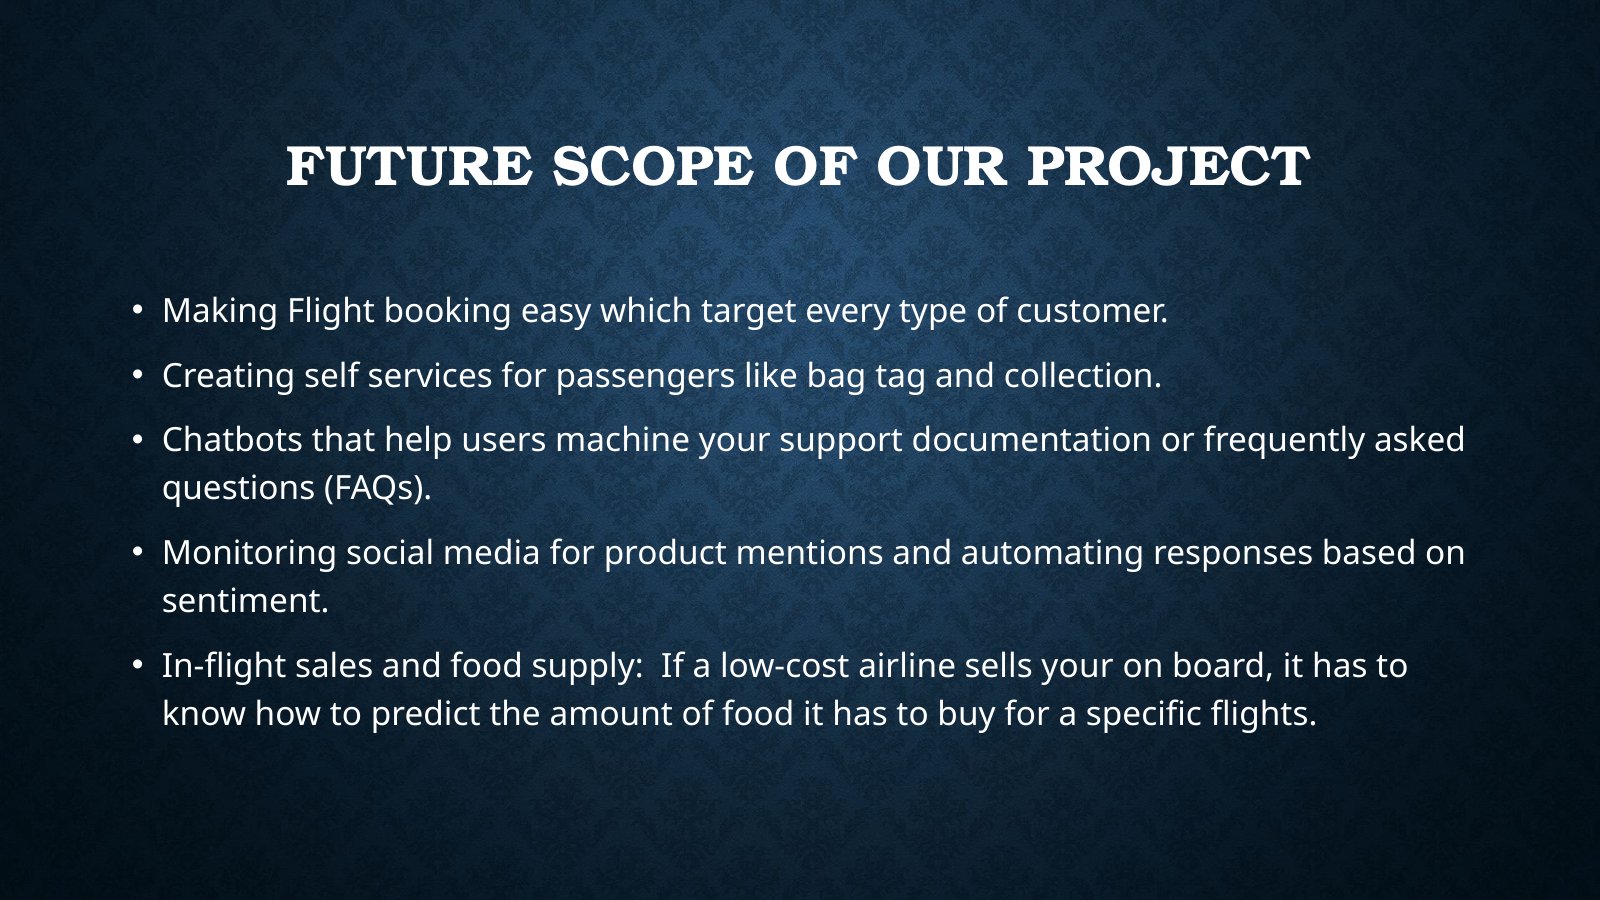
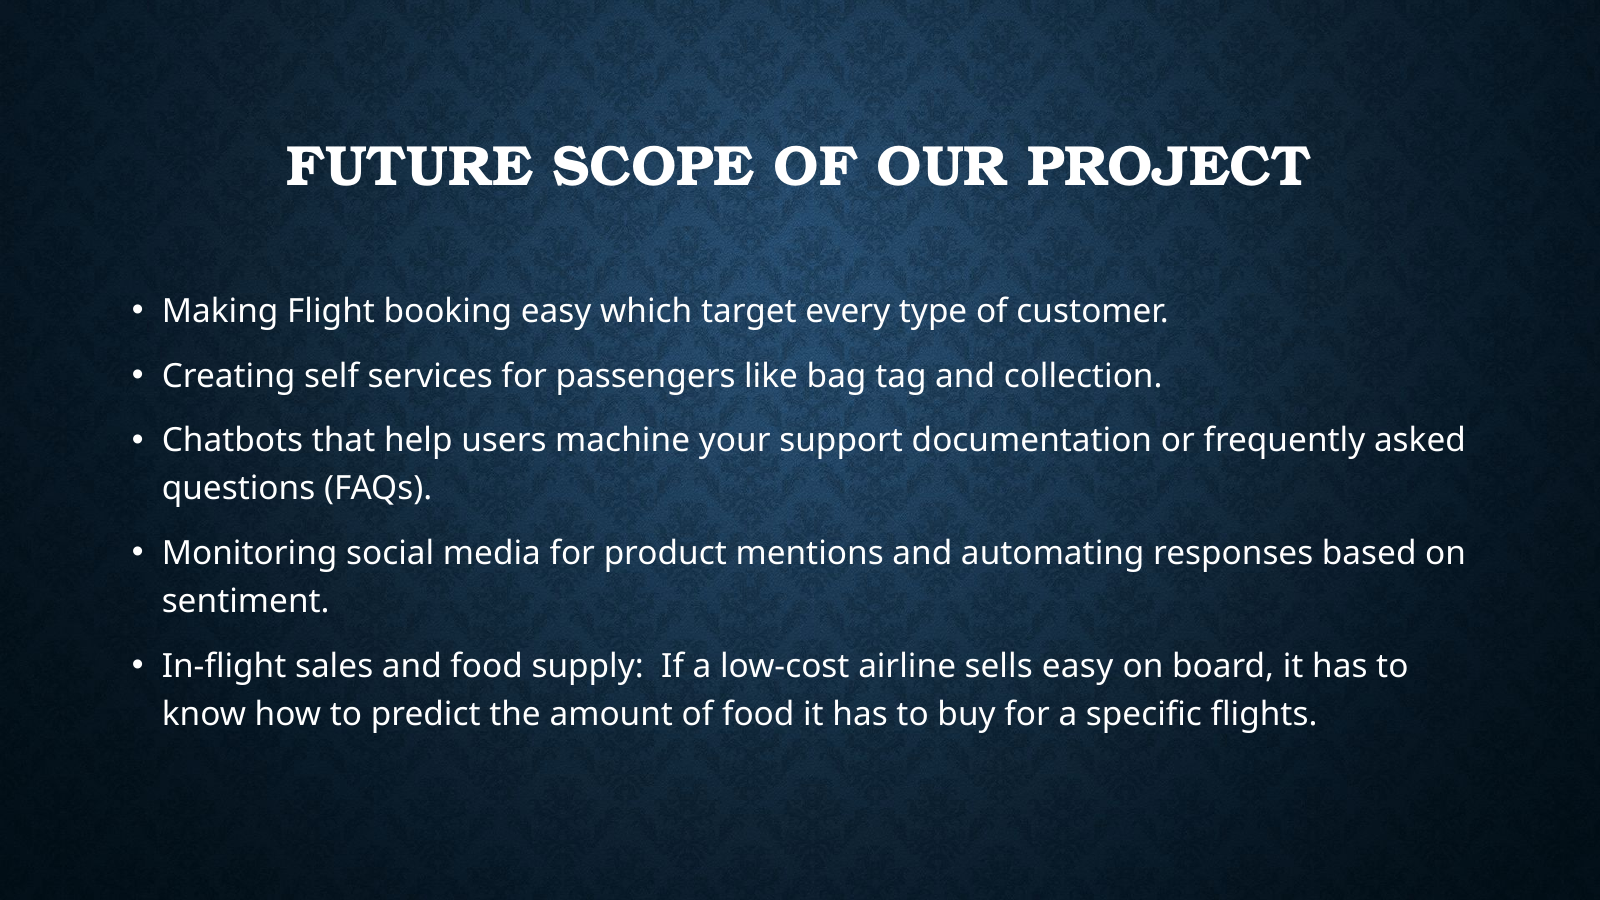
sells your: your -> easy (1078, 666)
